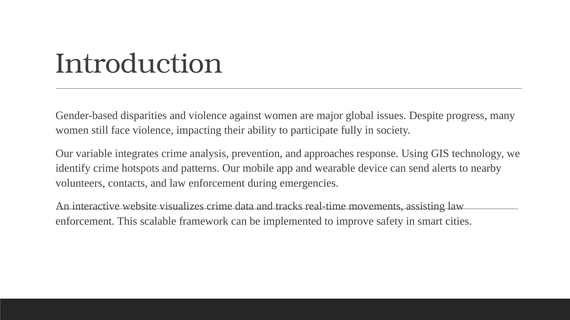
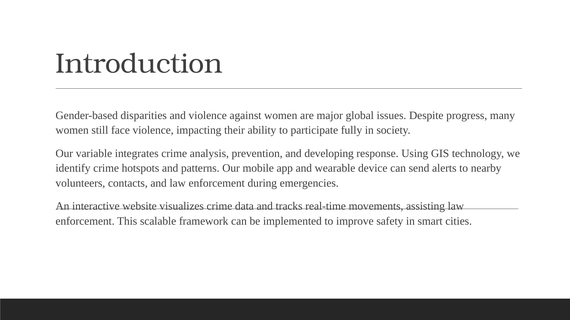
approaches: approaches -> developing (329, 154)
